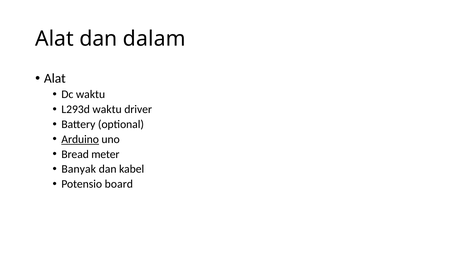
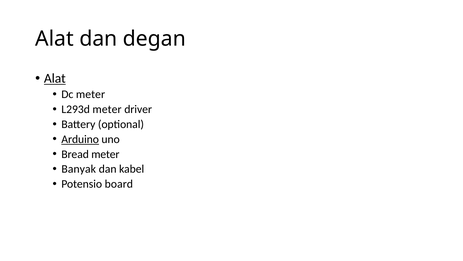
dalam: dalam -> degan (154, 39)
Alat underline: none -> present (55, 78)
Dc waktu: waktu -> meter (91, 94)
L293d waktu: waktu -> meter (107, 109)
